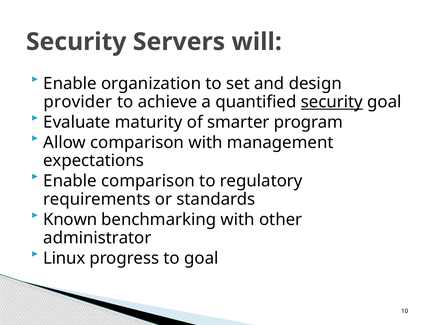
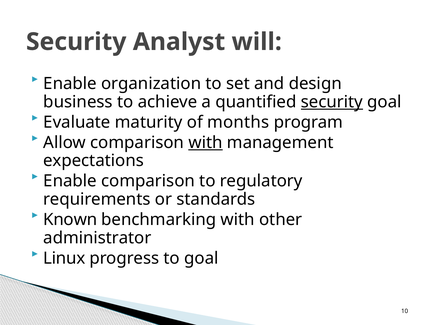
Servers: Servers -> Analyst (179, 42)
provider: provider -> business (78, 102)
smarter: smarter -> months (238, 122)
with underline: none -> present (206, 143)
